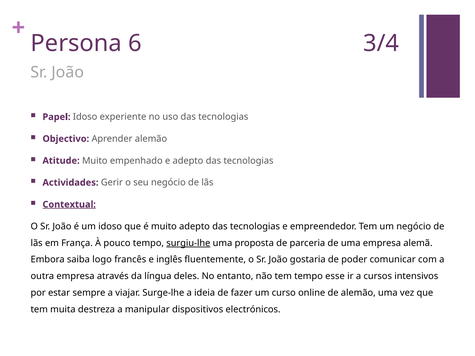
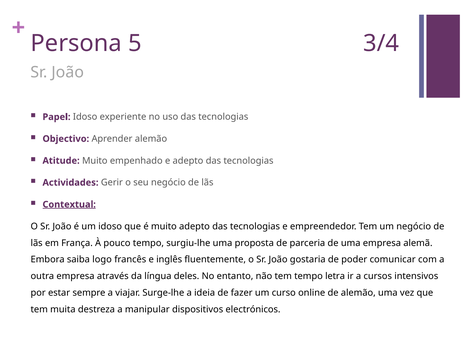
6: 6 -> 5 (135, 43)
surgiu-lhe underline: present -> none (188, 243)
esse: esse -> letra (335, 276)
